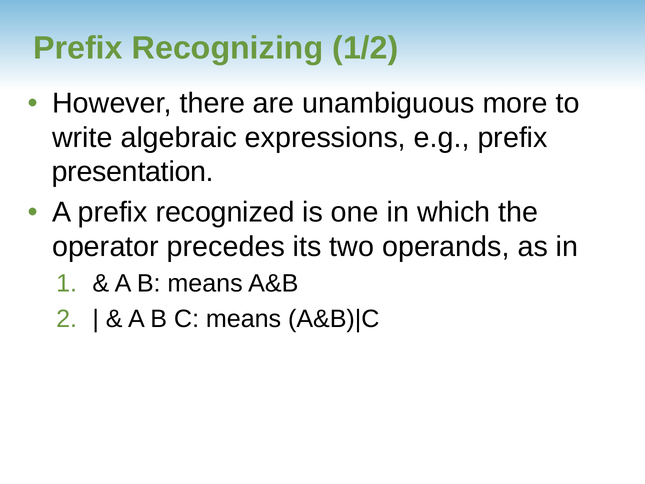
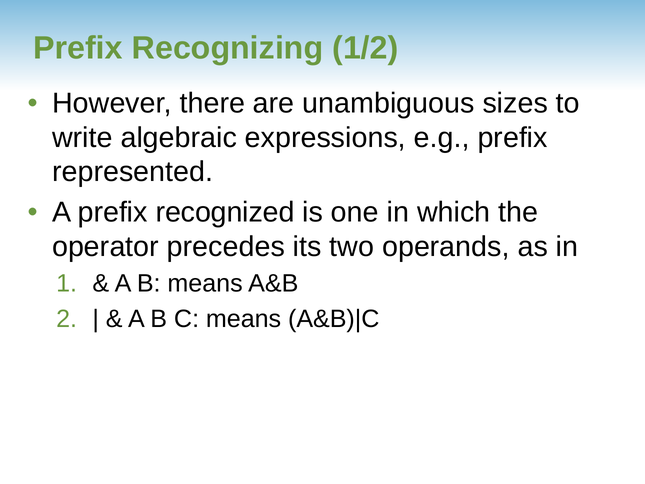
more: more -> sizes (515, 103)
presentation: presentation -> represented (133, 172)
